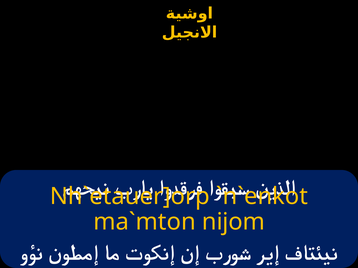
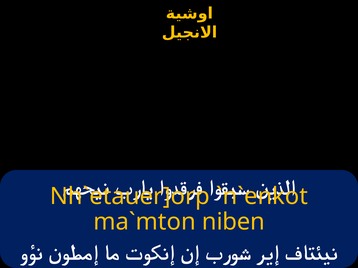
nijom: nijom -> niben (233, 222)
